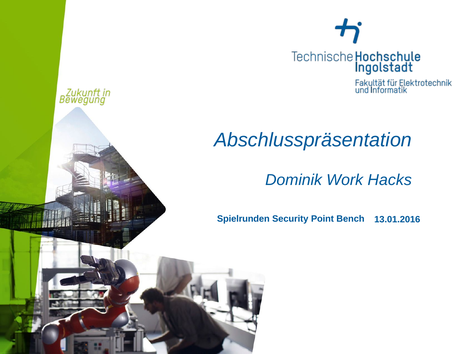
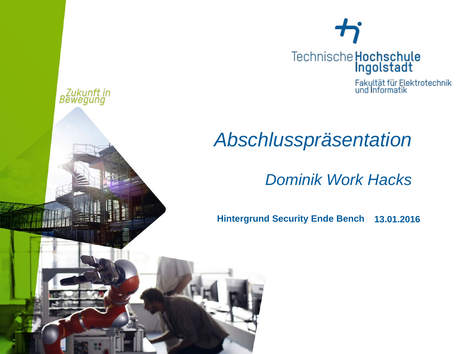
Spielrunden: Spielrunden -> Hintergrund (243, 219)
Point: Point -> Ende (322, 219)
